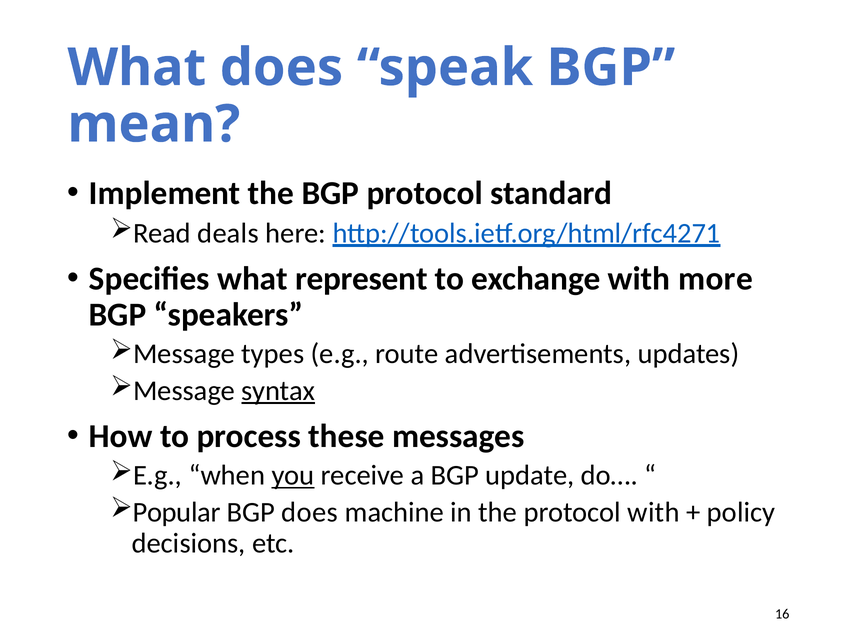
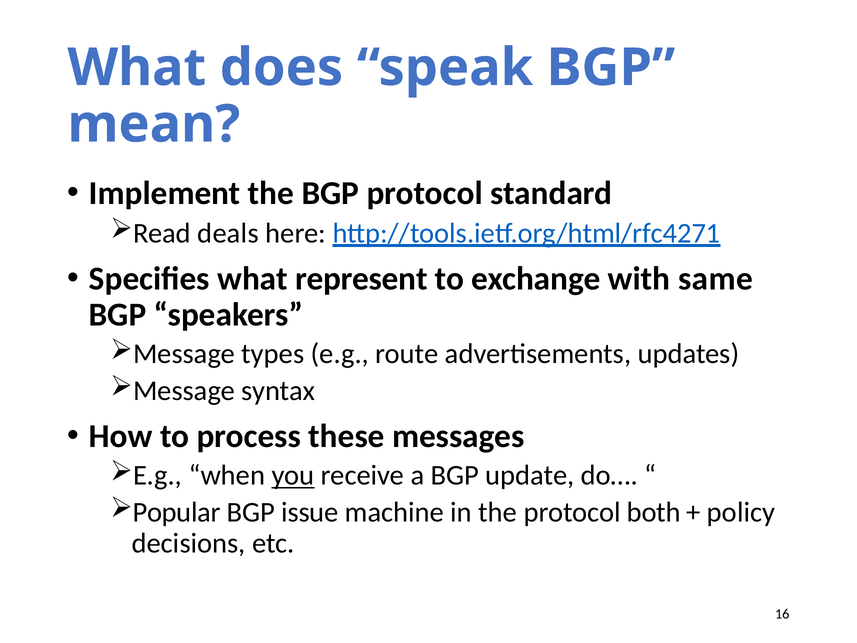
more: more -> same (716, 278)
syntax underline: present -> none (278, 391)
BGP does: does -> issue (310, 512)
protocol with: with -> both (654, 512)
